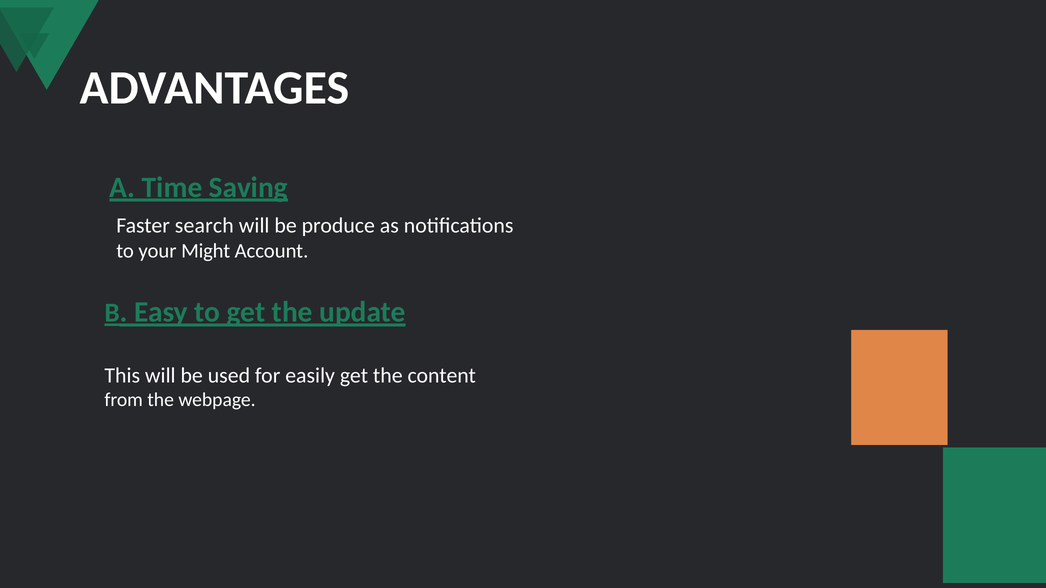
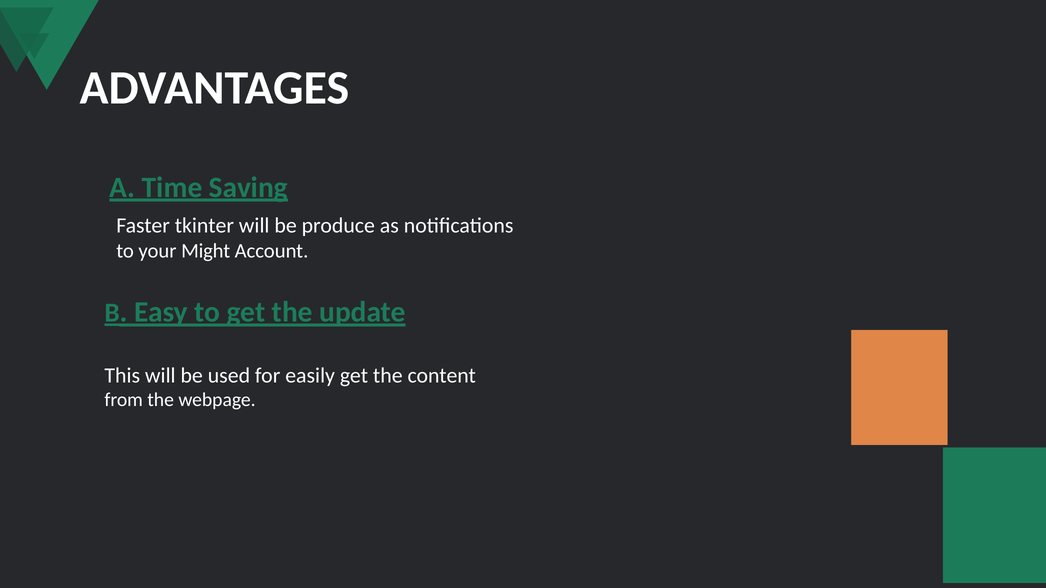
search: search -> tkinter (204, 226)
